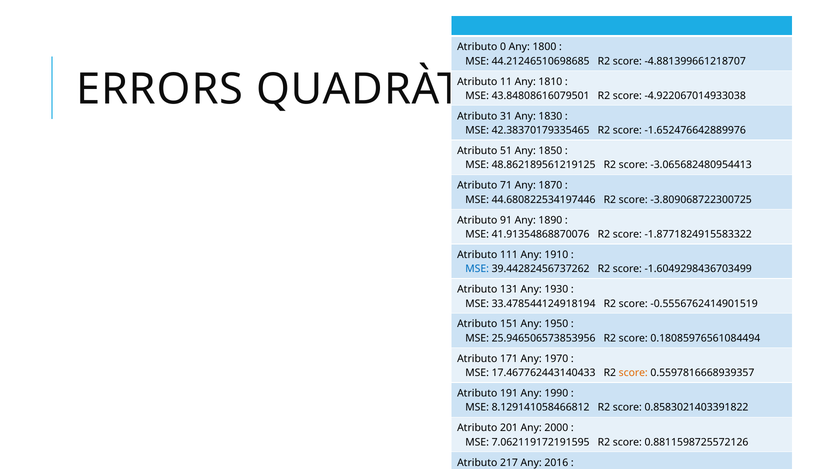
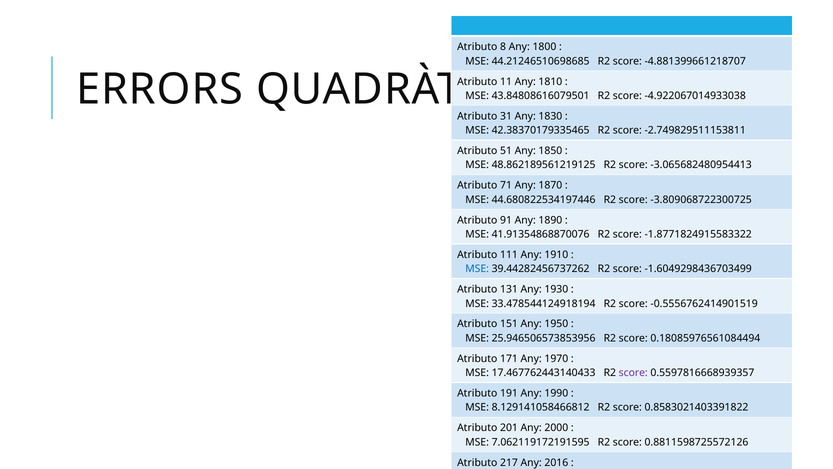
0: 0 -> 8 (503, 47)
-1.652476642889976: -1.652476642889976 -> -2.749829511153811 (695, 130)
score colour: orange -> purple (633, 373)
